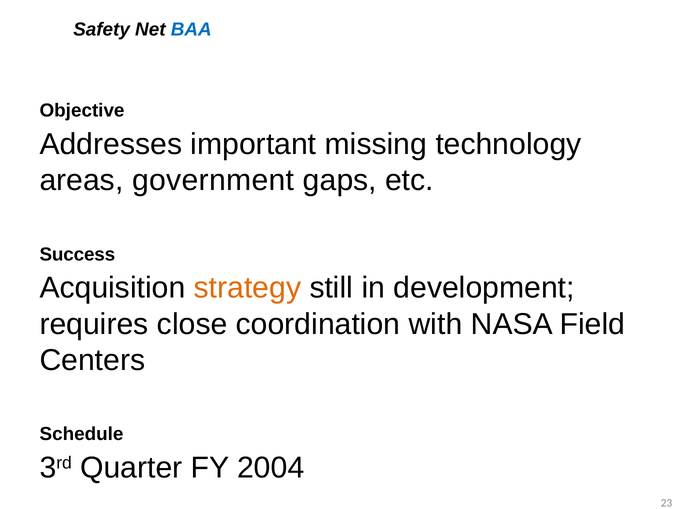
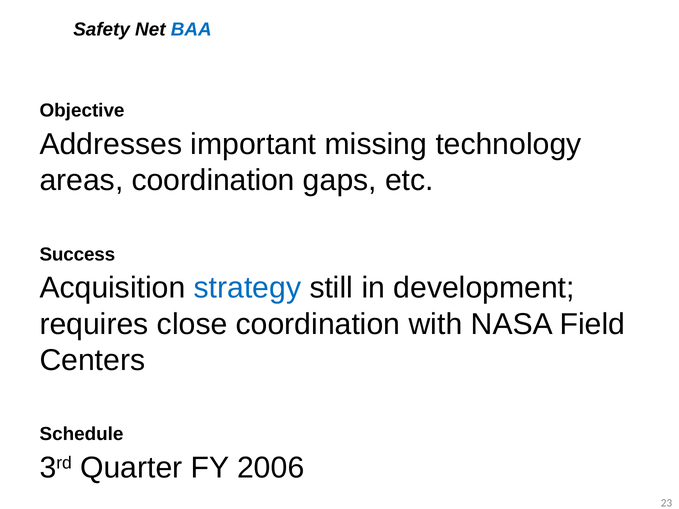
areas government: government -> coordination (213, 181)
strategy colour: orange -> blue (247, 288)
2004: 2004 -> 2006 (271, 468)
